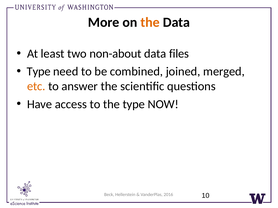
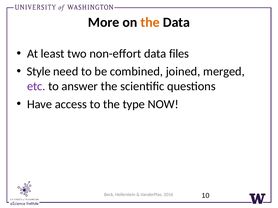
non-about: non-about -> non-effort (115, 54)
Type: Type -> Style (39, 72)
etc colour: orange -> purple (36, 86)
